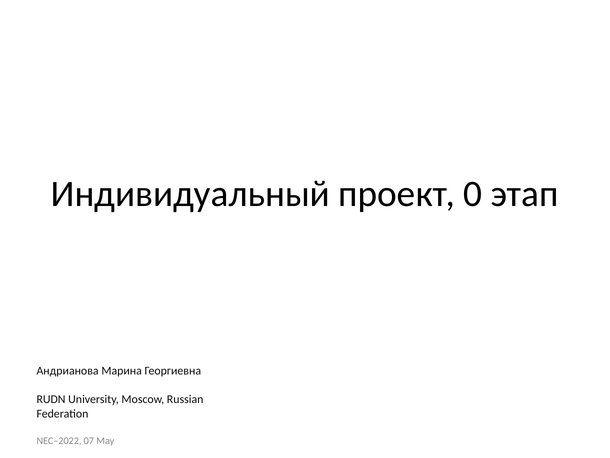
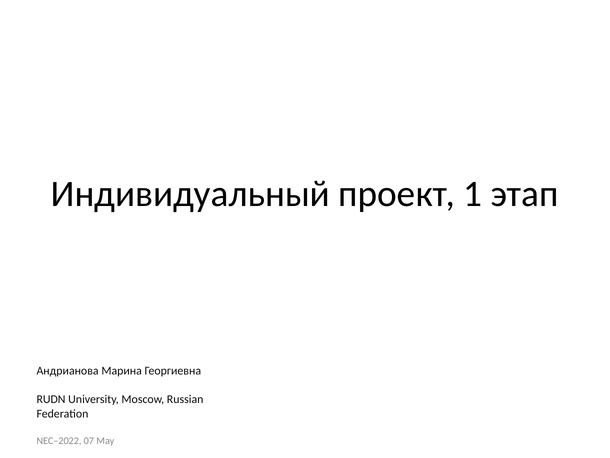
0: 0 -> 1 (473, 194)
